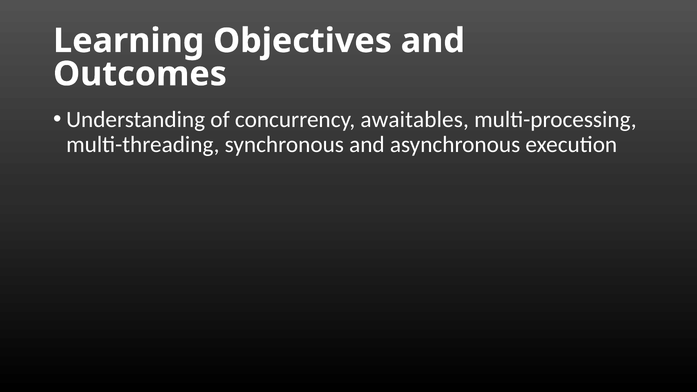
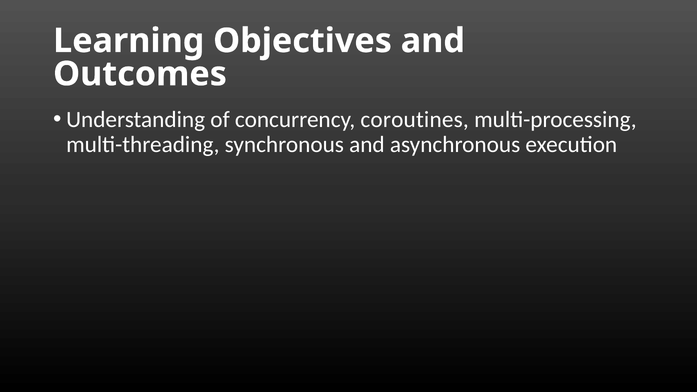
awaitables: awaitables -> coroutines (415, 119)
